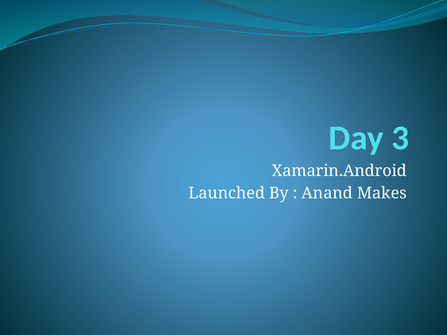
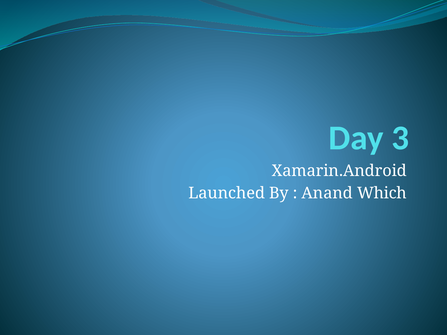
Makes: Makes -> Which (382, 193)
